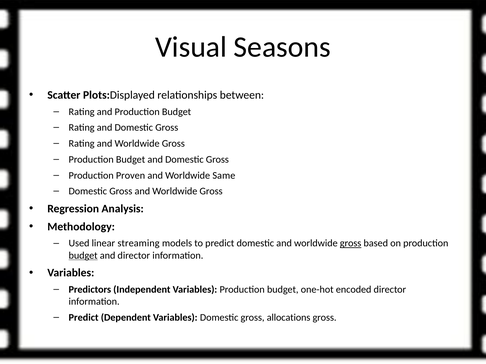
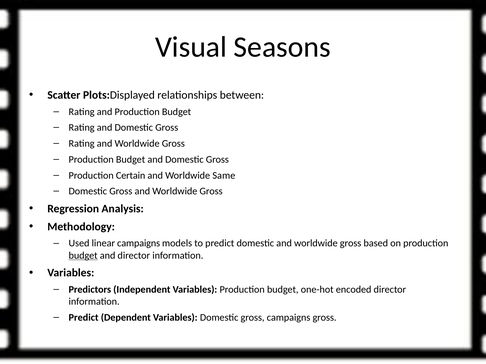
Proven: Proven -> Certain (131, 176)
linear streaming: streaming -> campaigns (139, 244)
gross underline: present -> none (351, 244)
gross allocations: allocations -> campaigns (289, 318)
